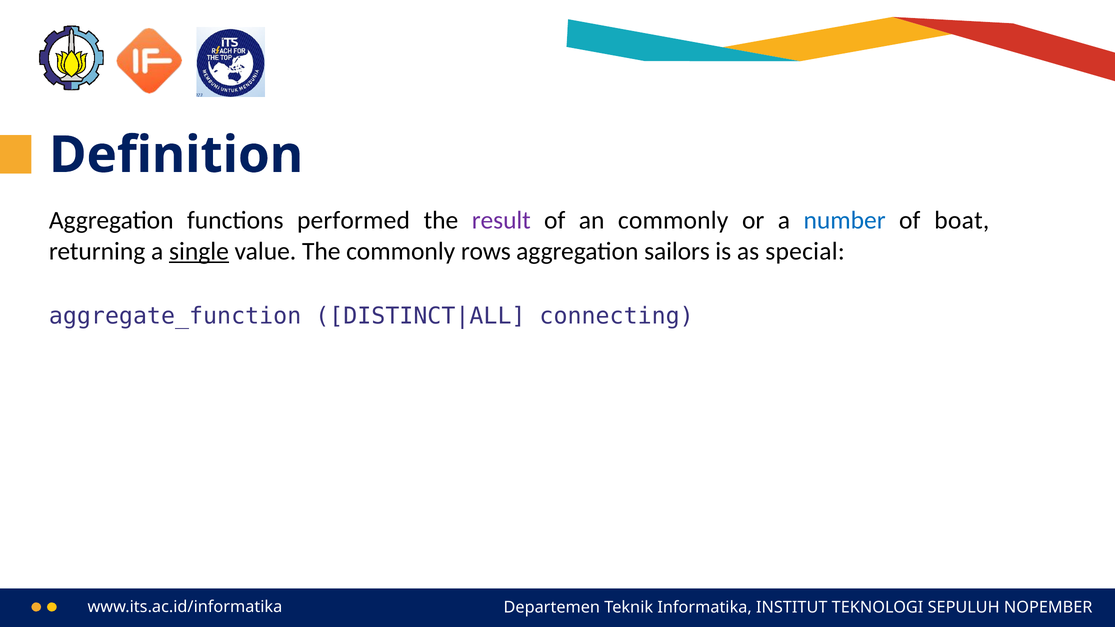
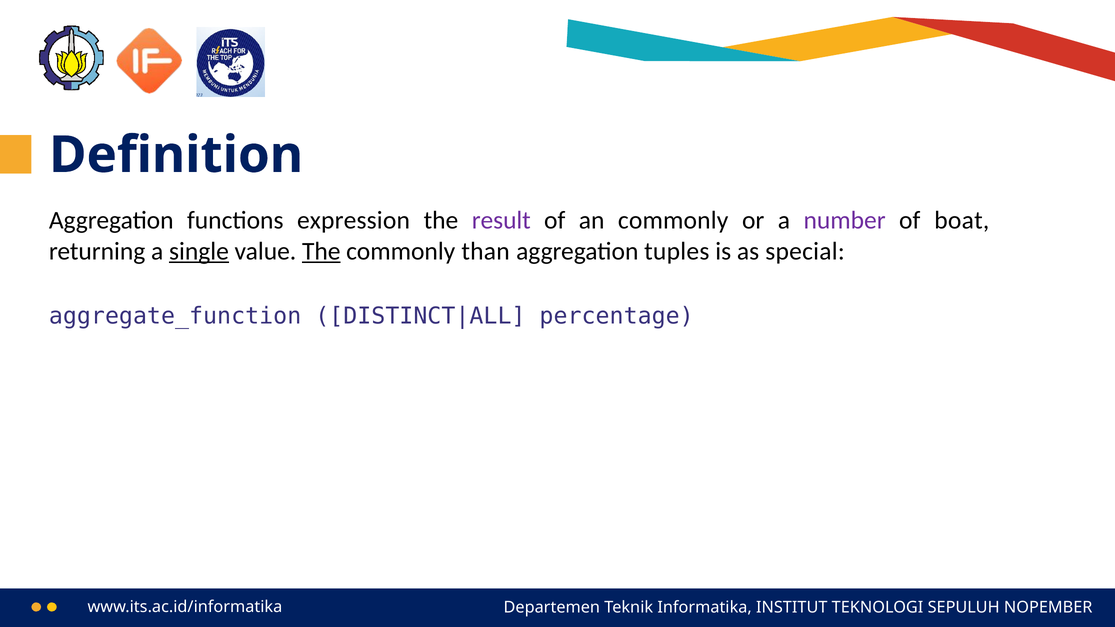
performed: performed -> expression (353, 221)
number colour: blue -> purple (845, 221)
The underline: none -> present (321, 251)
rows: rows -> than (486, 251)
sailors: sailors -> tuples (677, 251)
connecting: connecting -> percentage (617, 316)
